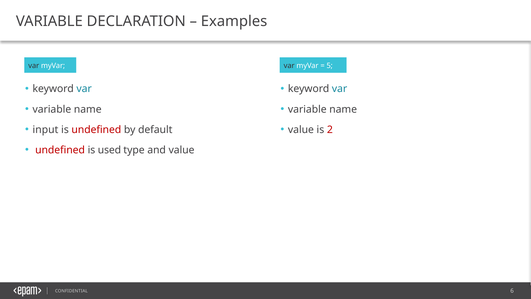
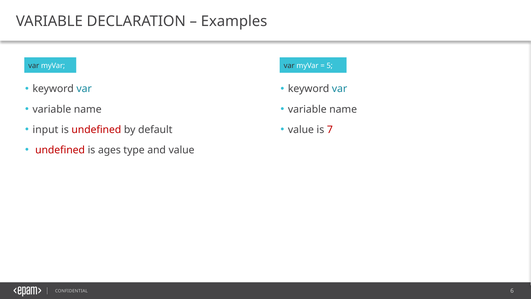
2: 2 -> 7 (330, 130)
used: used -> ages (109, 150)
